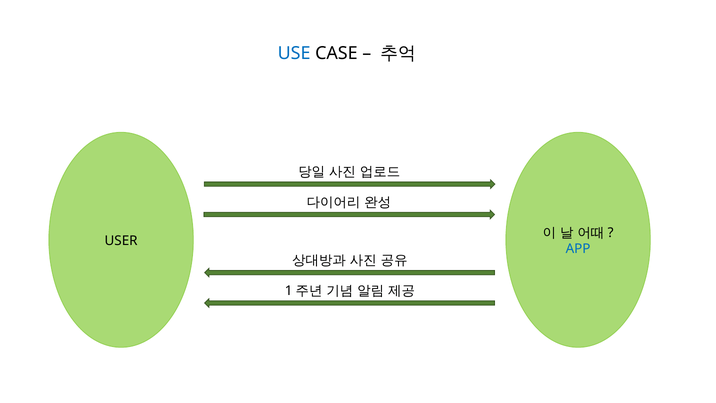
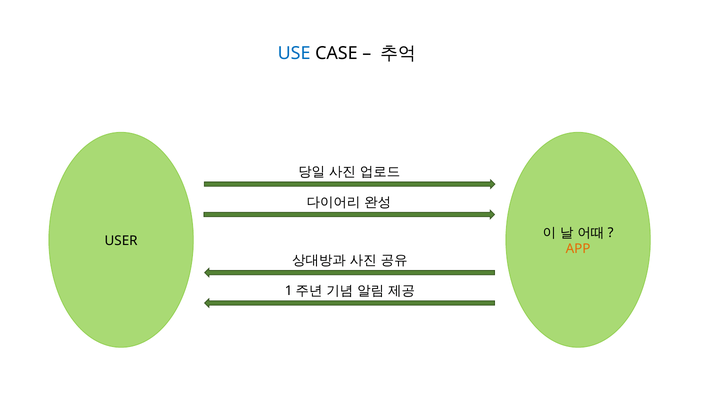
APP colour: blue -> orange (578, 249)
